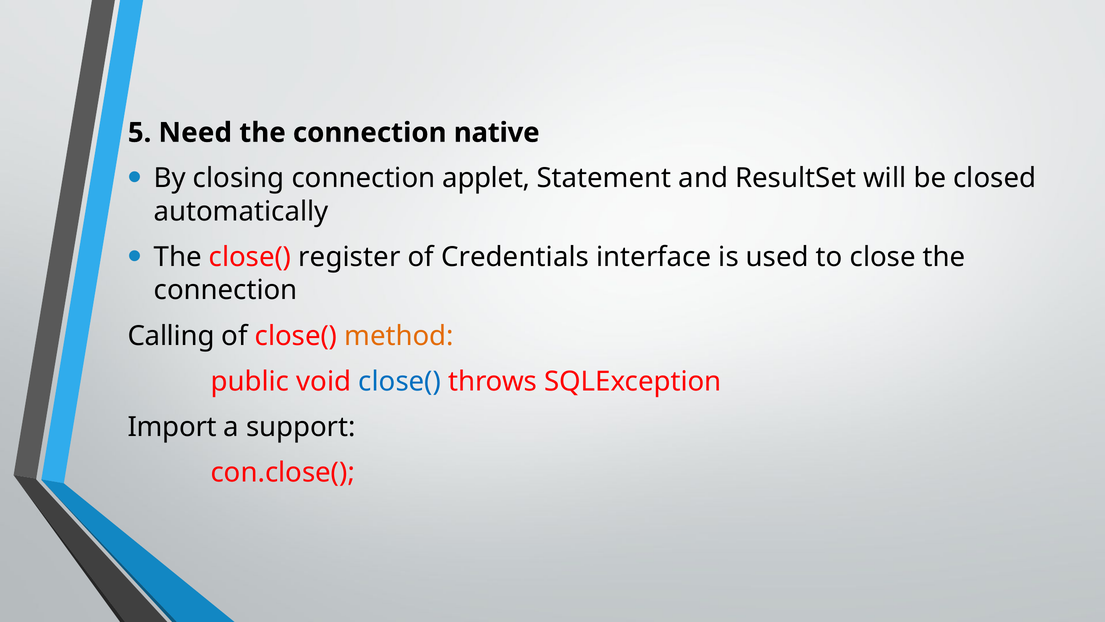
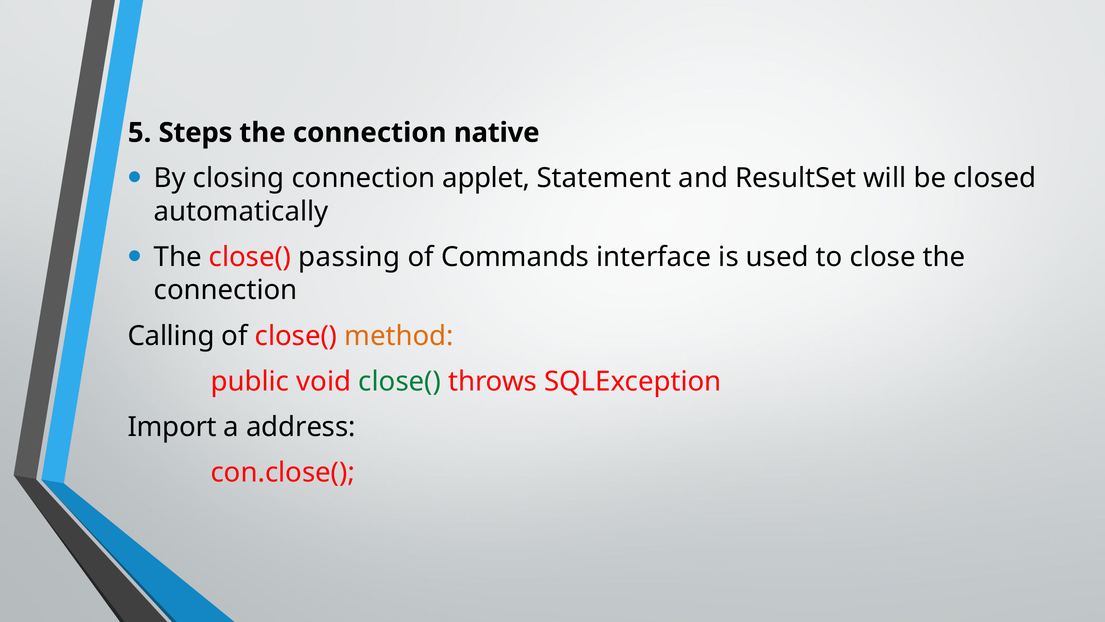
Need: Need -> Steps (195, 133)
register: register -> passing (349, 257)
Credentials: Credentials -> Commands (515, 257)
close( colour: blue -> green (400, 381)
support: support -> address (301, 427)
